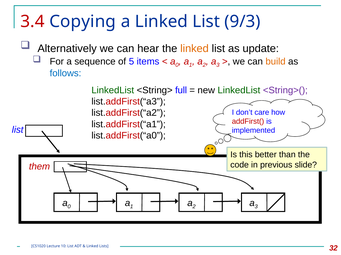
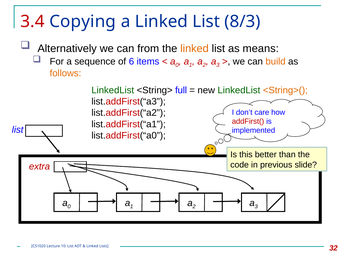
9/3: 9/3 -> 8/3 (242, 22)
hear: hear -> from (148, 49)
update: update -> means (261, 49)
5: 5 -> 6 (131, 62)
follows colour: blue -> orange (65, 73)
<String>( colour: purple -> orange (285, 90)
them: them -> extra (39, 167)
